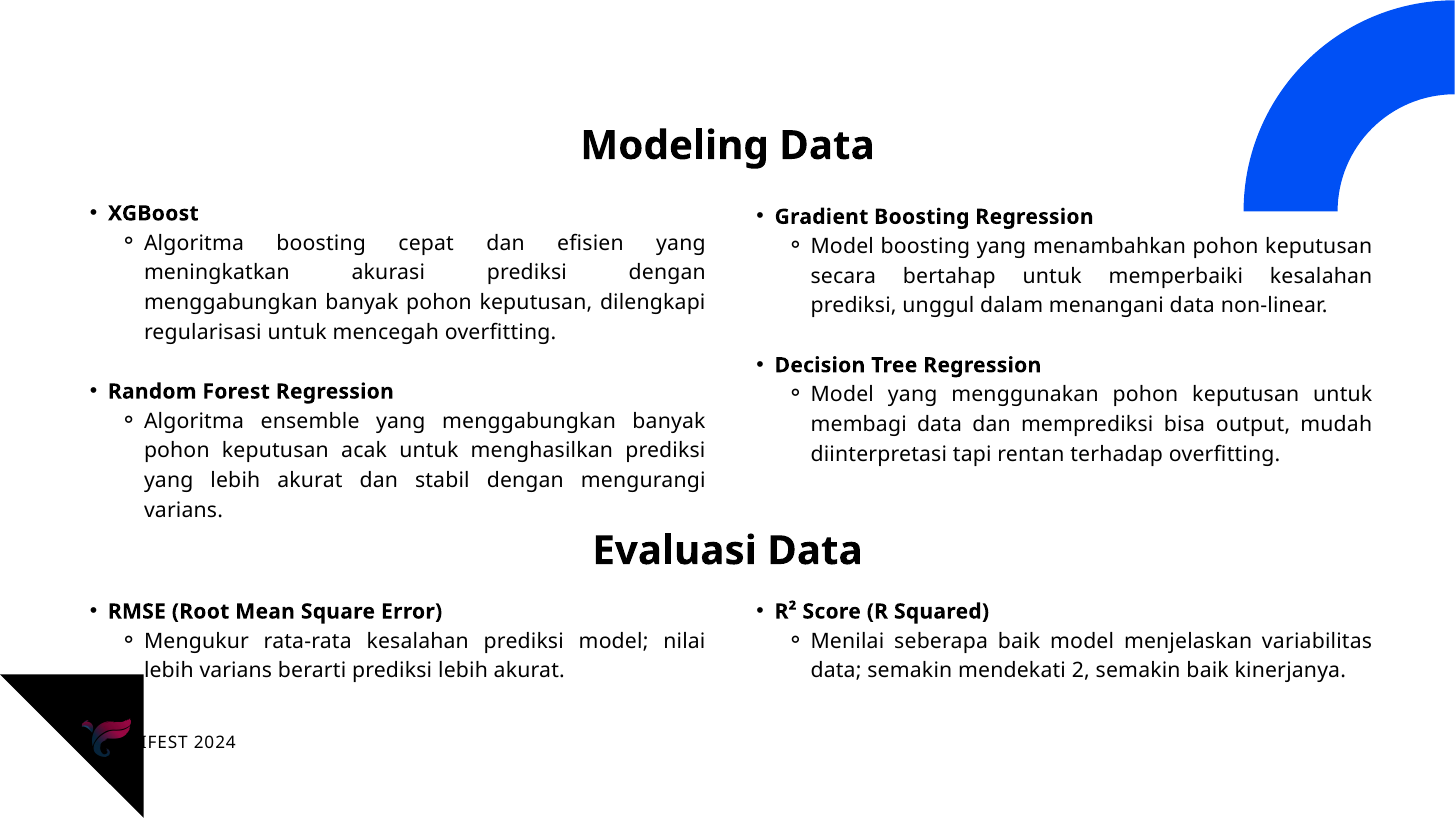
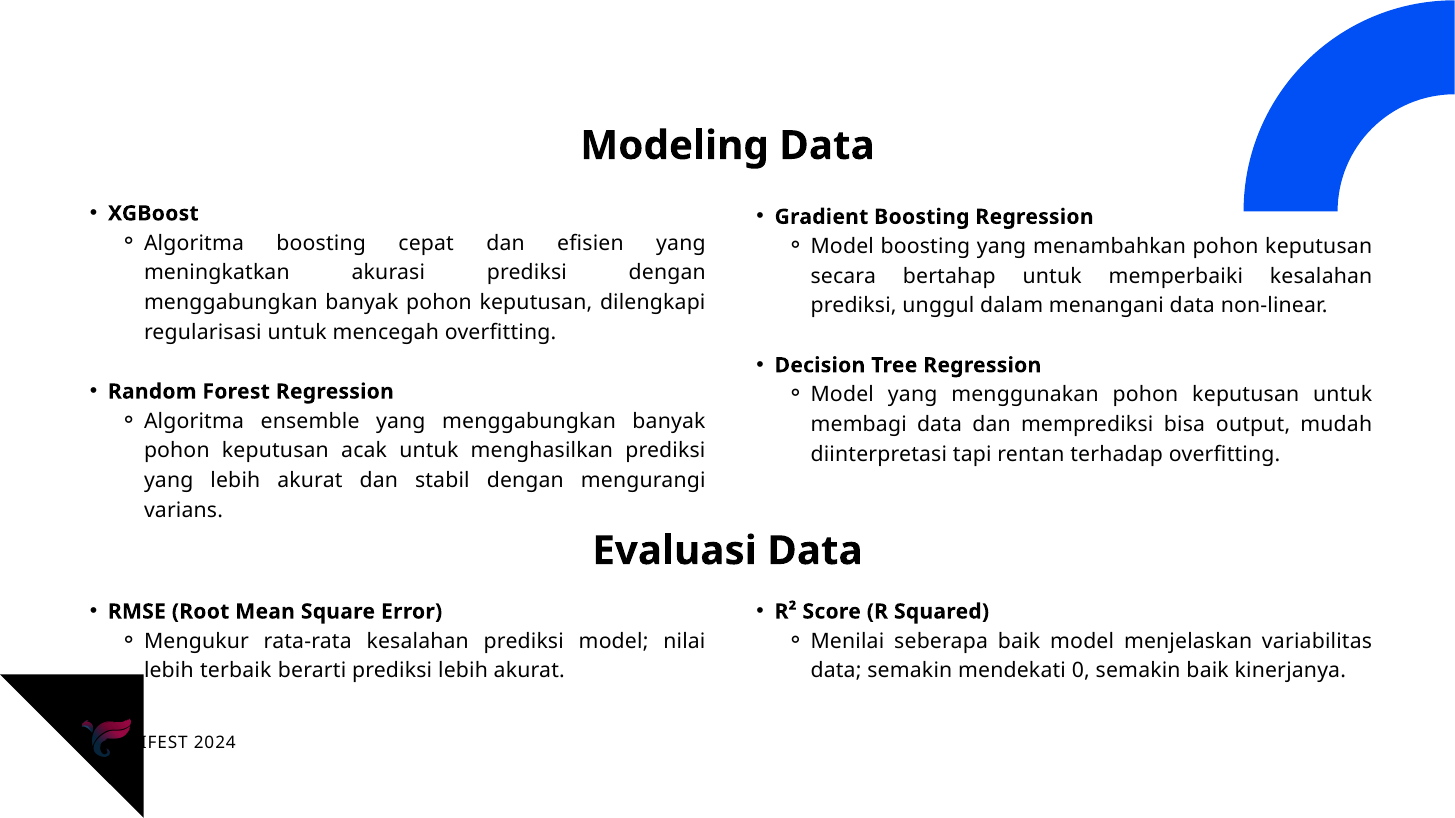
lebih varians: varians -> terbaik (236, 671)
2: 2 -> 0 (1081, 671)
